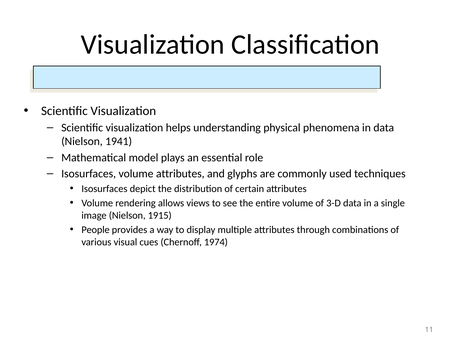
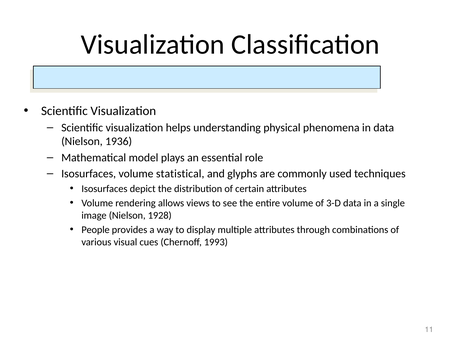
1941: 1941 -> 1936 (119, 141)
volume attributes: attributes -> statistical (180, 174)
1915: 1915 -> 1928 (160, 215)
1974: 1974 -> 1993 (216, 242)
